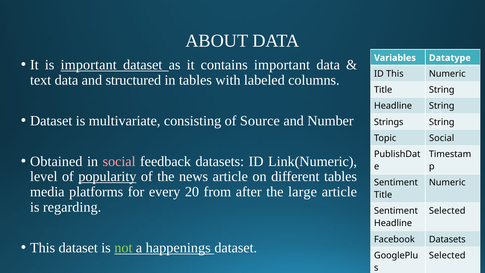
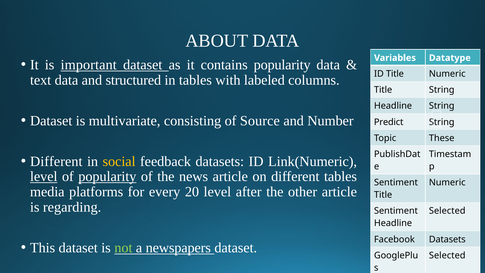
contains important: important -> popularity (282, 65)
ID This: This -> Title (395, 74)
Strings: Strings -> Predict (389, 122)
Topic Social: Social -> These (442, 138)
Obtained: Obtained -> Different (56, 161)
social colour: pink -> yellow (119, 161)
level underline: none -> present (44, 176)
20 from: from -> level (217, 192)
large: large -> other (303, 192)
happenings: happenings -> newspapers (178, 248)
